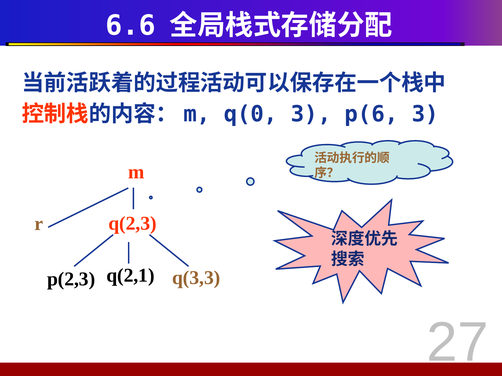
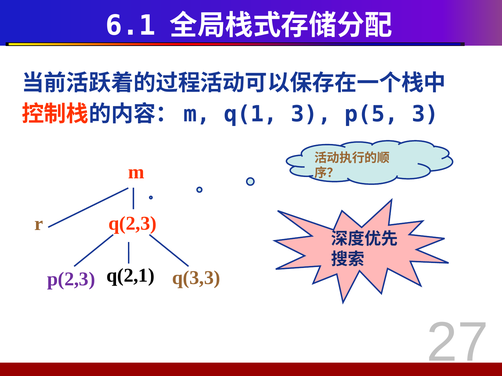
6.6: 6.6 -> 6.1 (131, 26)
q(0: q(0 -> q(1 (251, 114)
p(6: p(6 -> p(5 (371, 114)
p(2,3 colour: black -> purple (71, 279)
